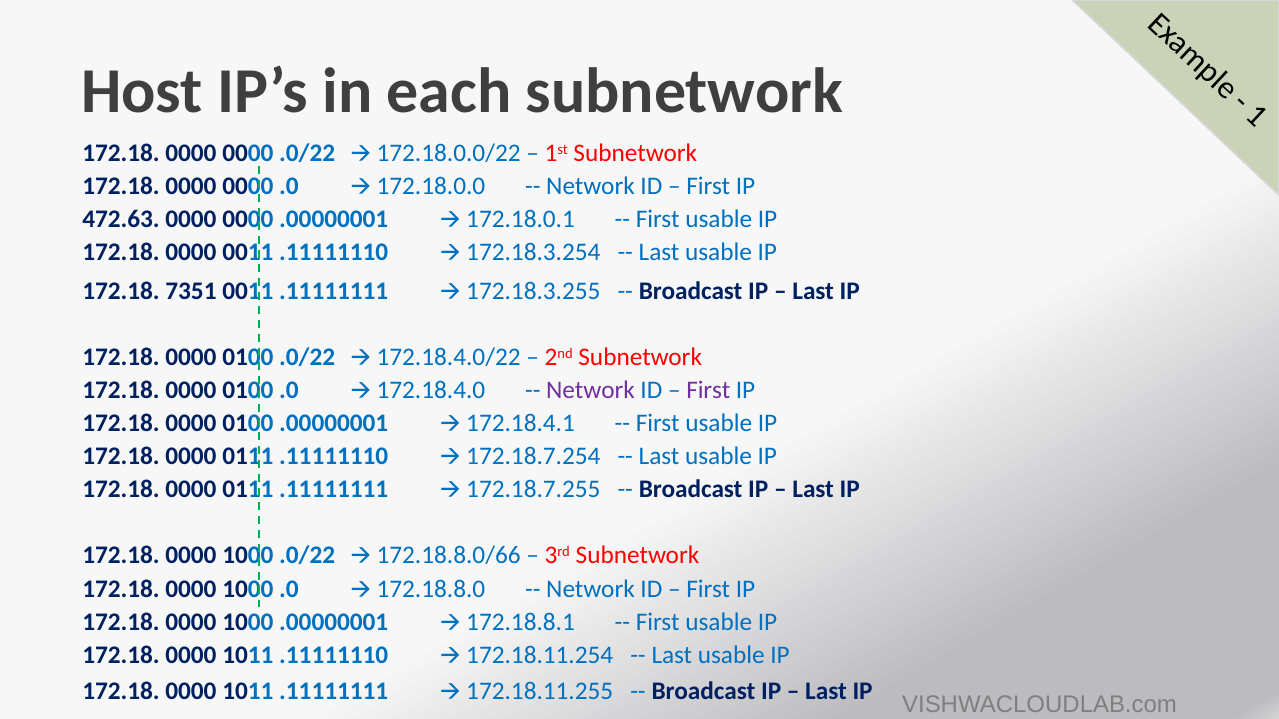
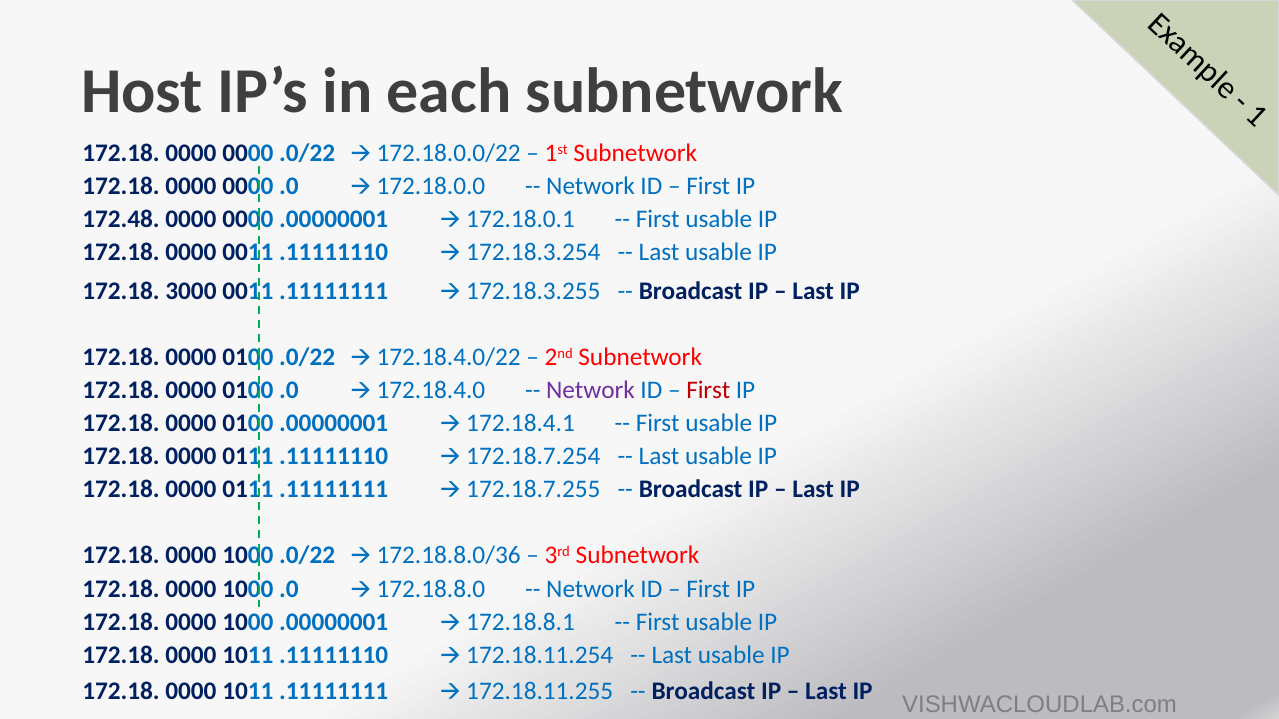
472.63: 472.63 -> 172.48 (121, 219)
7351: 7351 -> 3000 (191, 292)
First colour: purple -> red (708, 391)
172.18.8.0/66: 172.18.8.0/66 -> 172.18.8.0/36 (449, 556)
